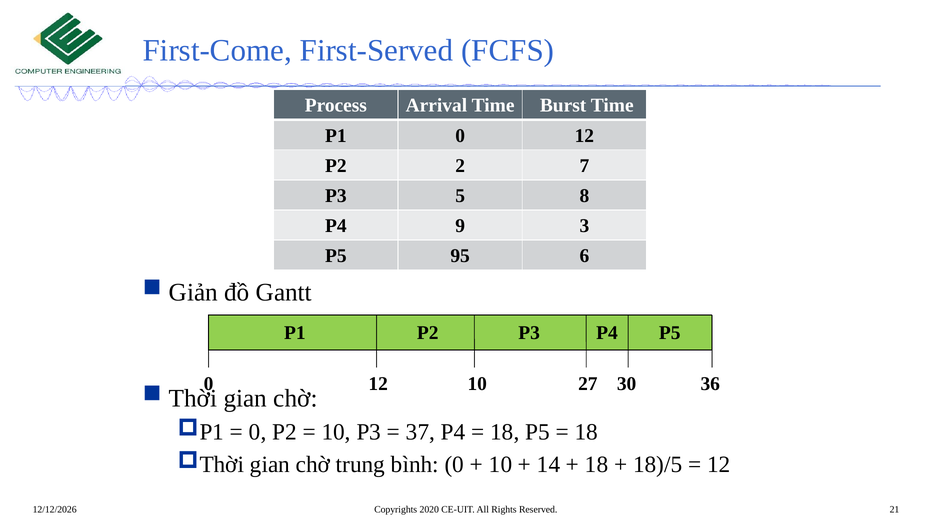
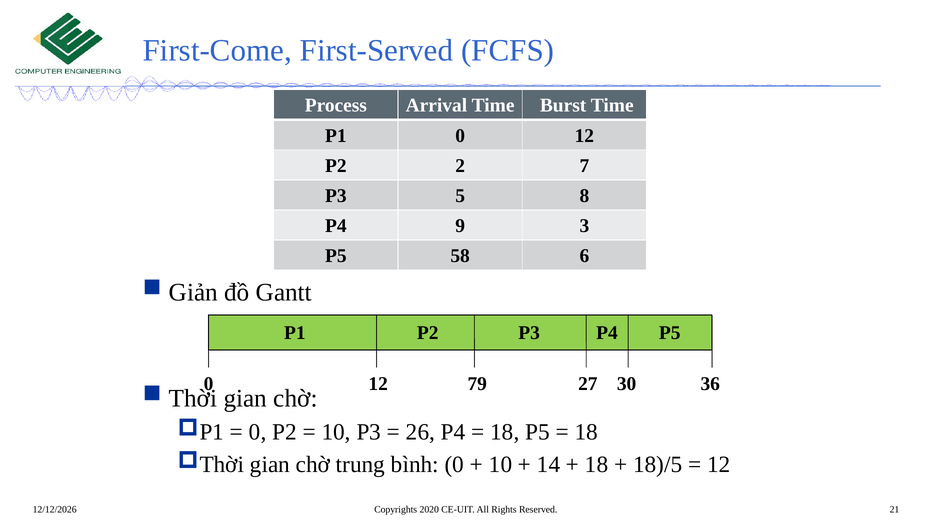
95: 95 -> 58 (460, 256)
12 10: 10 -> 79 (477, 383)
37: 37 -> 26 (420, 431)
